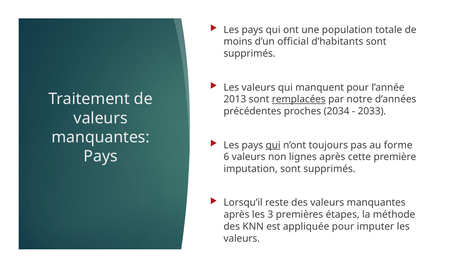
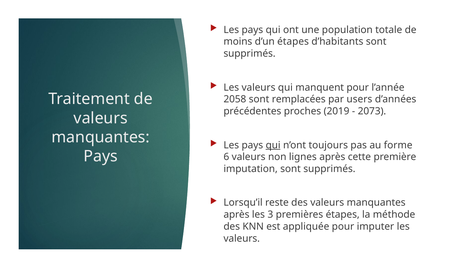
d’un official: official -> étapes (293, 42)
2013: 2013 -> 2058 (235, 99)
remplacées underline: present -> none (299, 99)
notre: notre -> users (359, 99)
2034: 2034 -> 2019 (337, 111)
2033: 2033 -> 2073 (372, 111)
